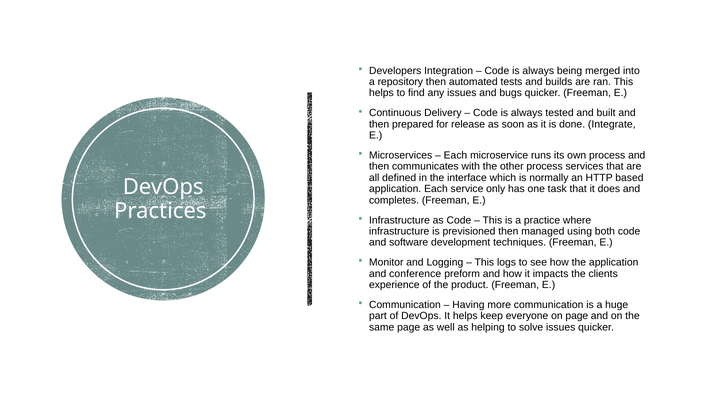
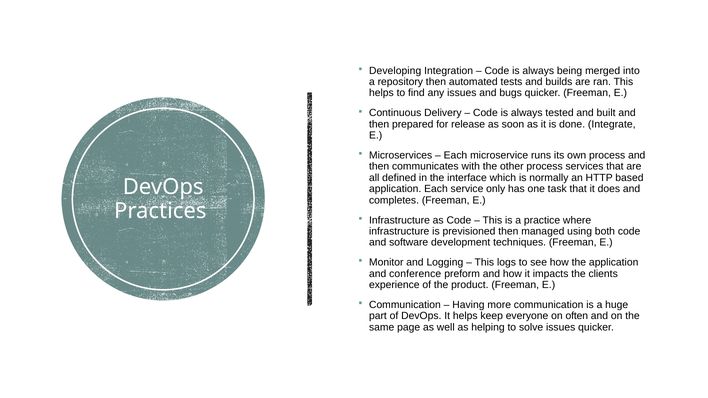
Developers: Developers -> Developing (395, 71)
on page: page -> often (577, 316)
